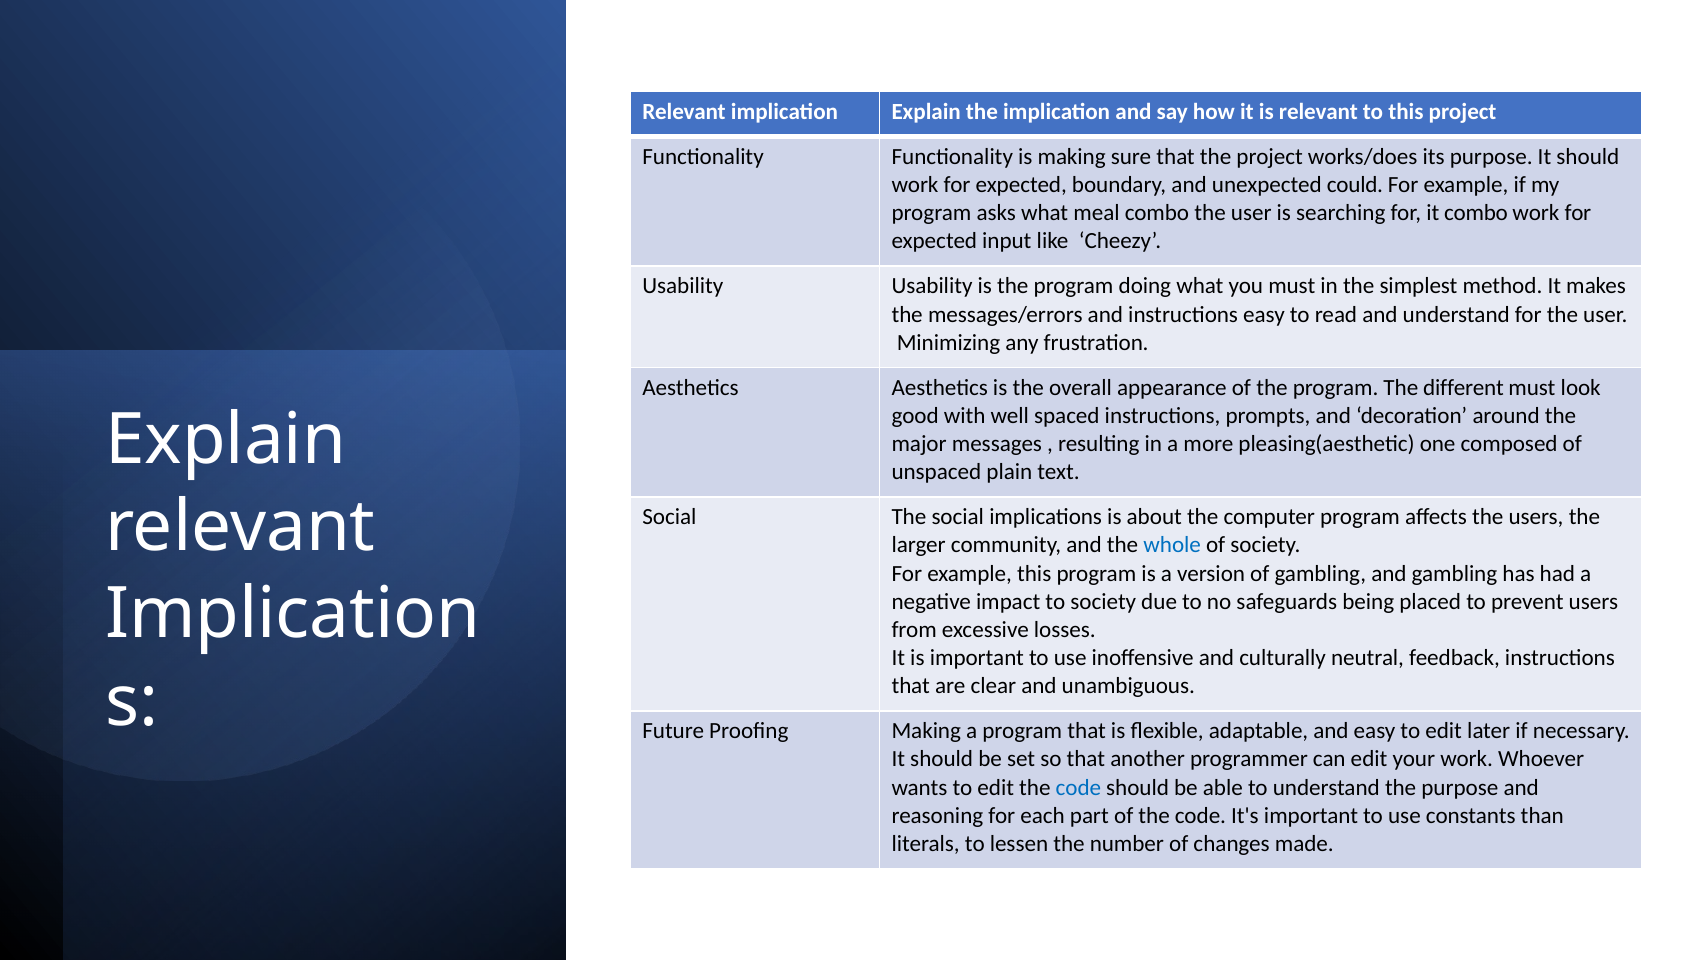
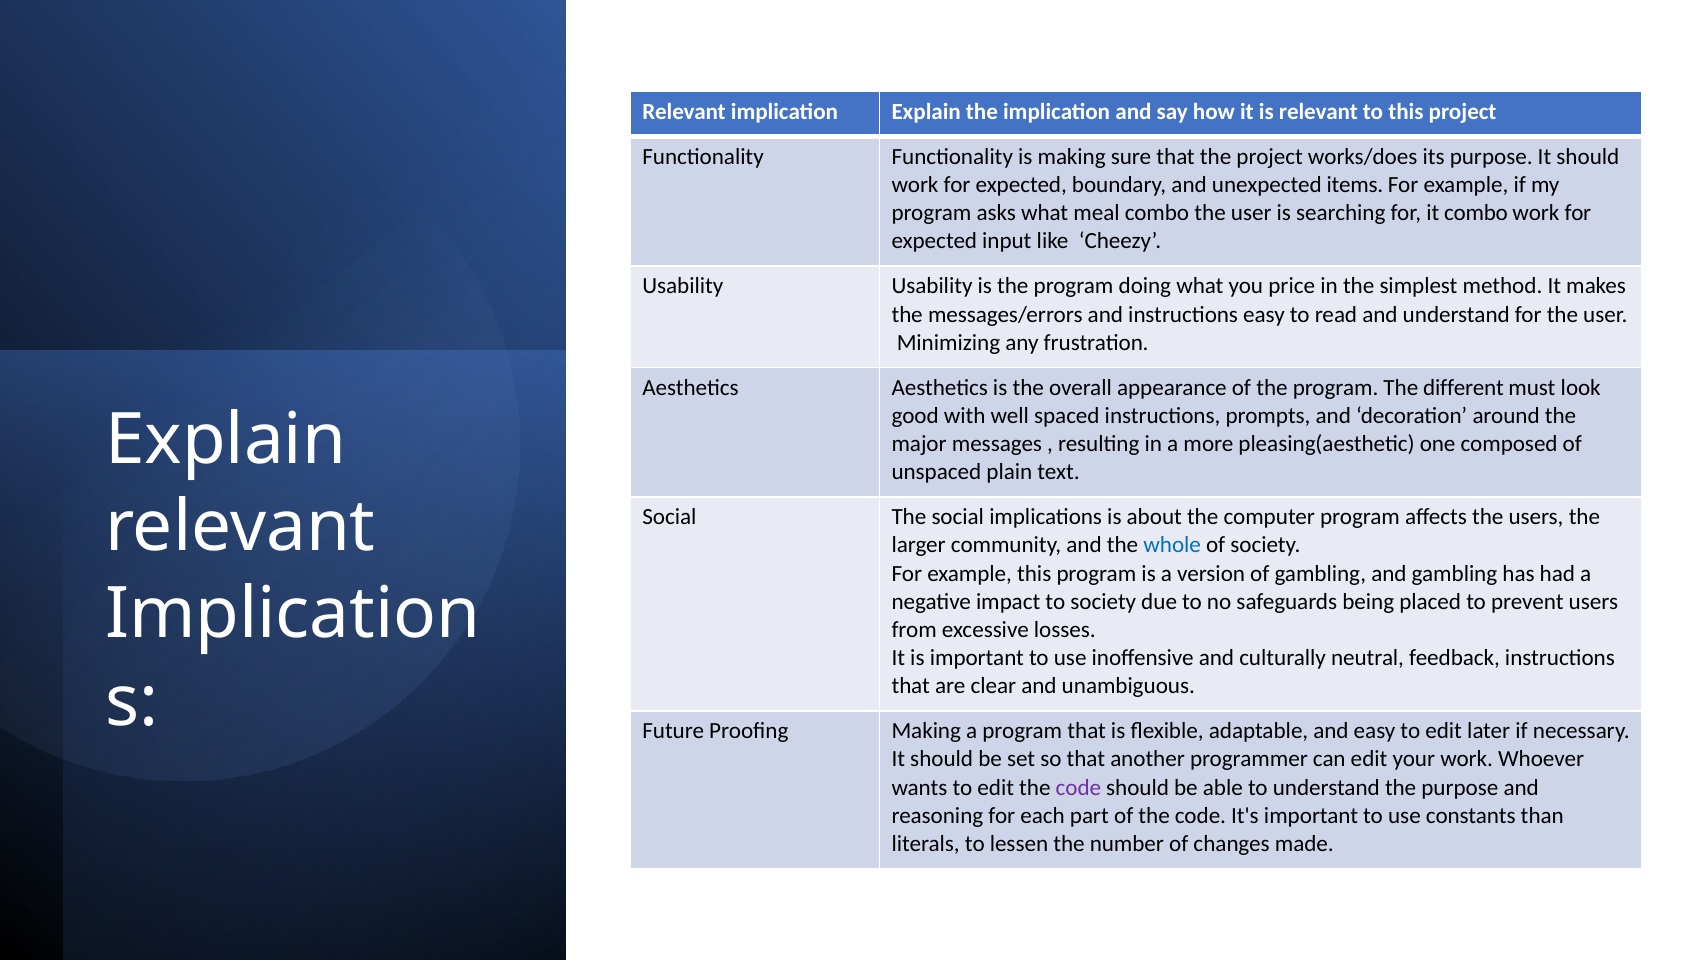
could: could -> items (1355, 185)
you must: must -> price (1292, 286)
code colour: blue -> purple (1078, 788)
